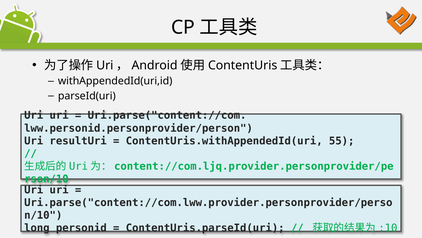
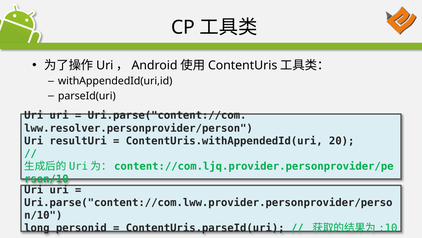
lww.personid.personprovider/person: lww.personid.personprovider/person -> lww.resolver.personprovider/person (139, 128)
55: 55 -> 20 (342, 141)
